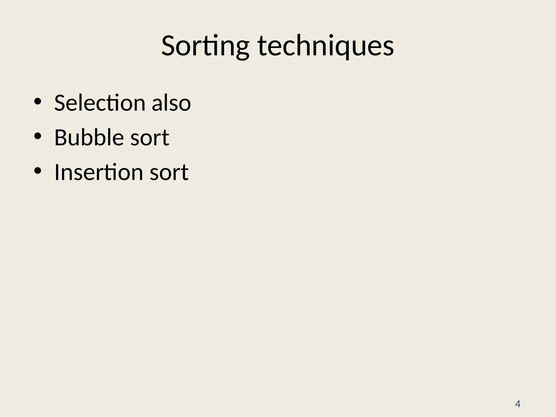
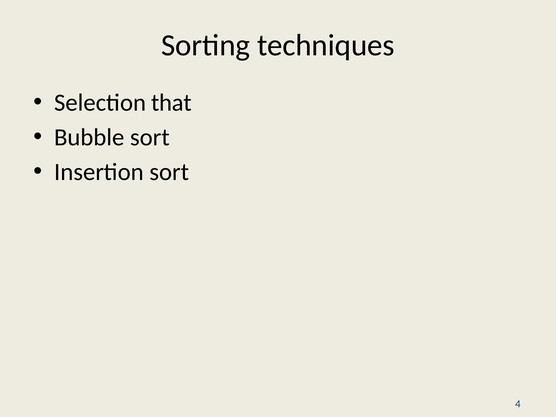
also: also -> that (172, 103)
